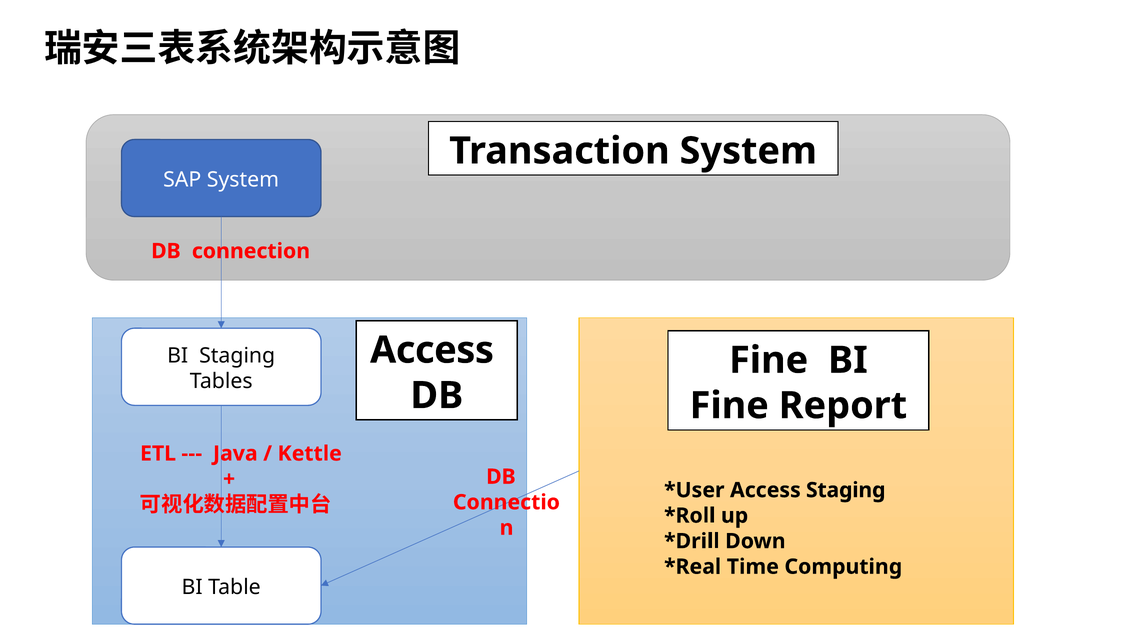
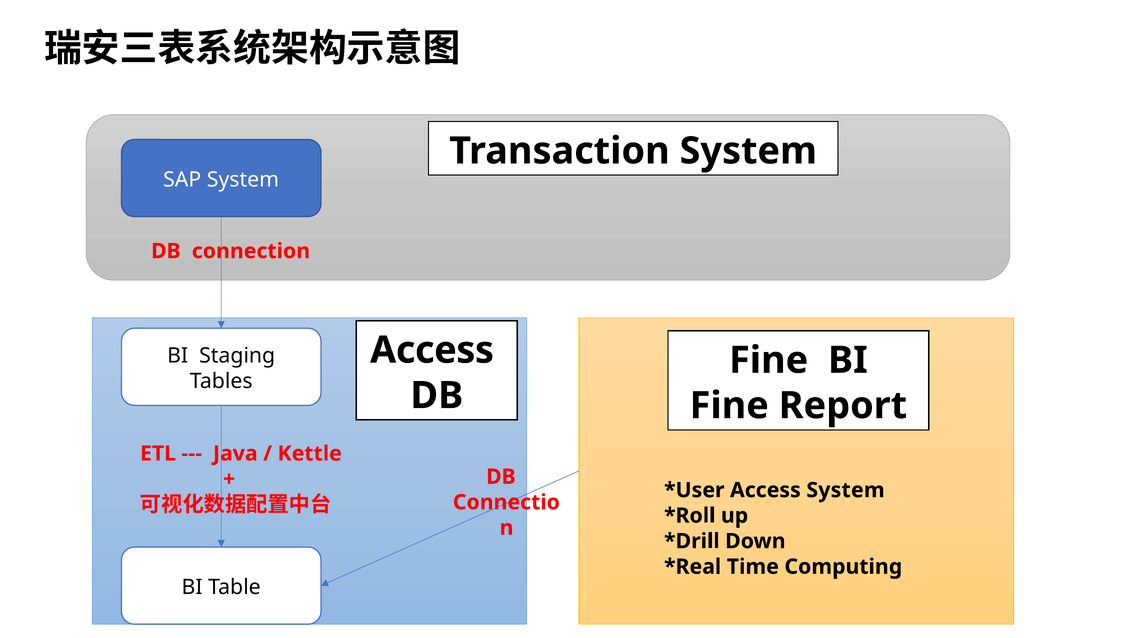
Access Staging: Staging -> System (846, 491)
